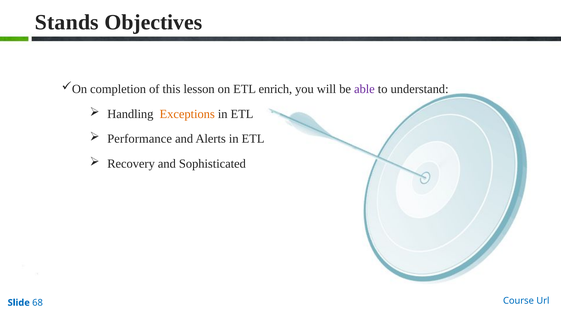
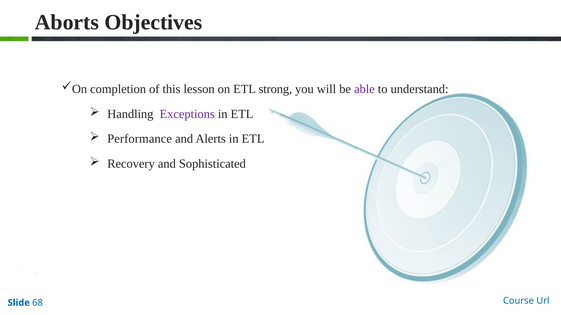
Stands: Stands -> Aborts (67, 22)
enrich: enrich -> strong (275, 89)
Exceptions colour: orange -> purple (187, 114)
